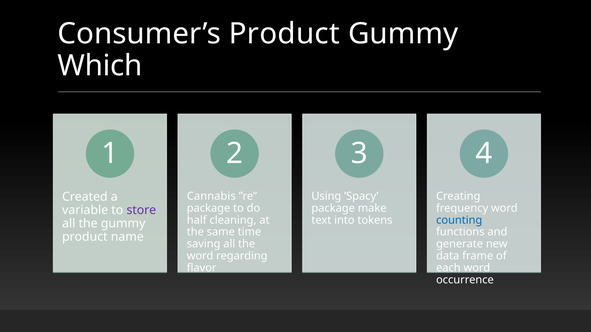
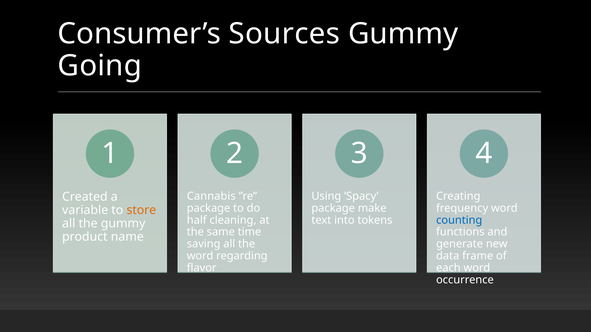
Consumer’s Product: Product -> Sources (284, 34)
Which: Which -> Going (100, 66)
store colour: purple -> orange (141, 210)
